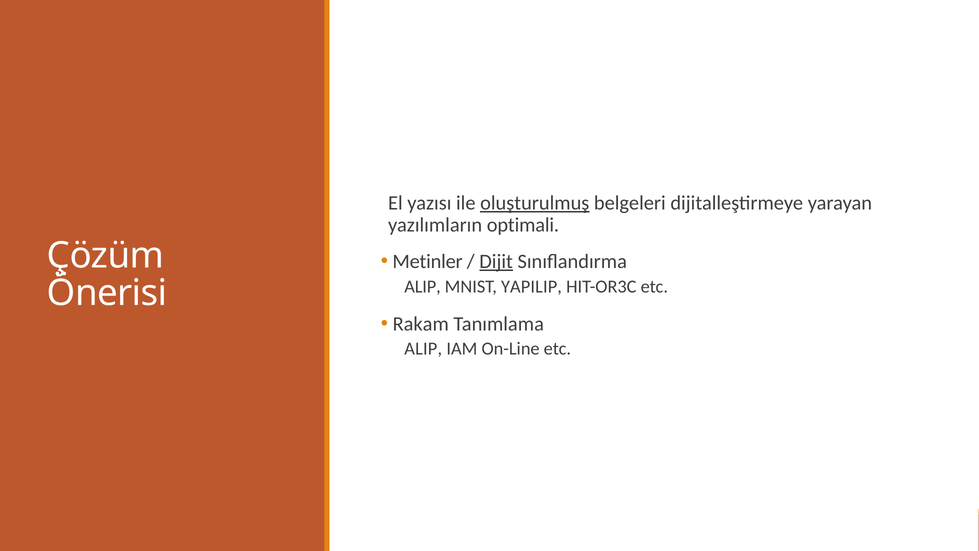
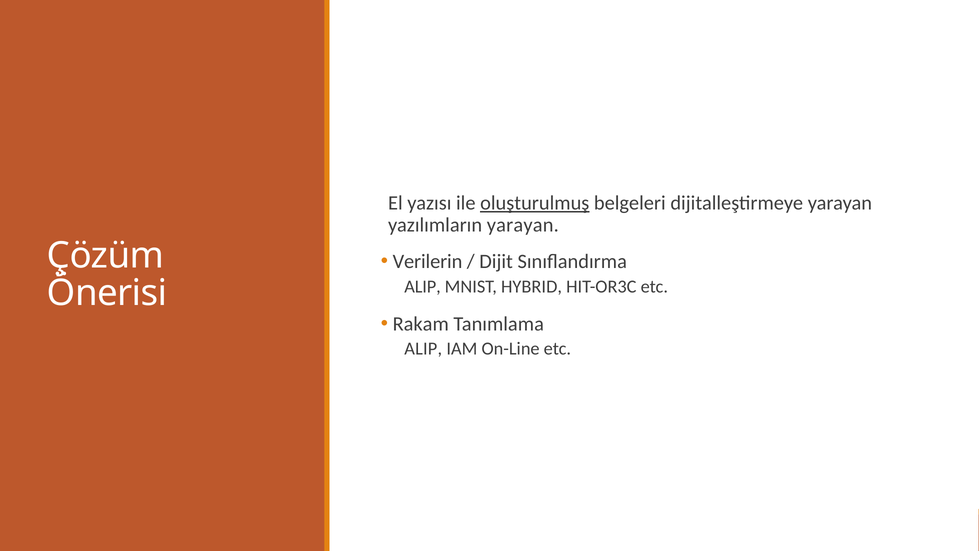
yazılımların optimali: optimali -> yarayan (523, 225)
Metinler: Metinler -> Verilerin (428, 261)
Dijit underline: present -> none (496, 261)
YAPILIP: YAPILIP -> HYBRID (532, 286)
